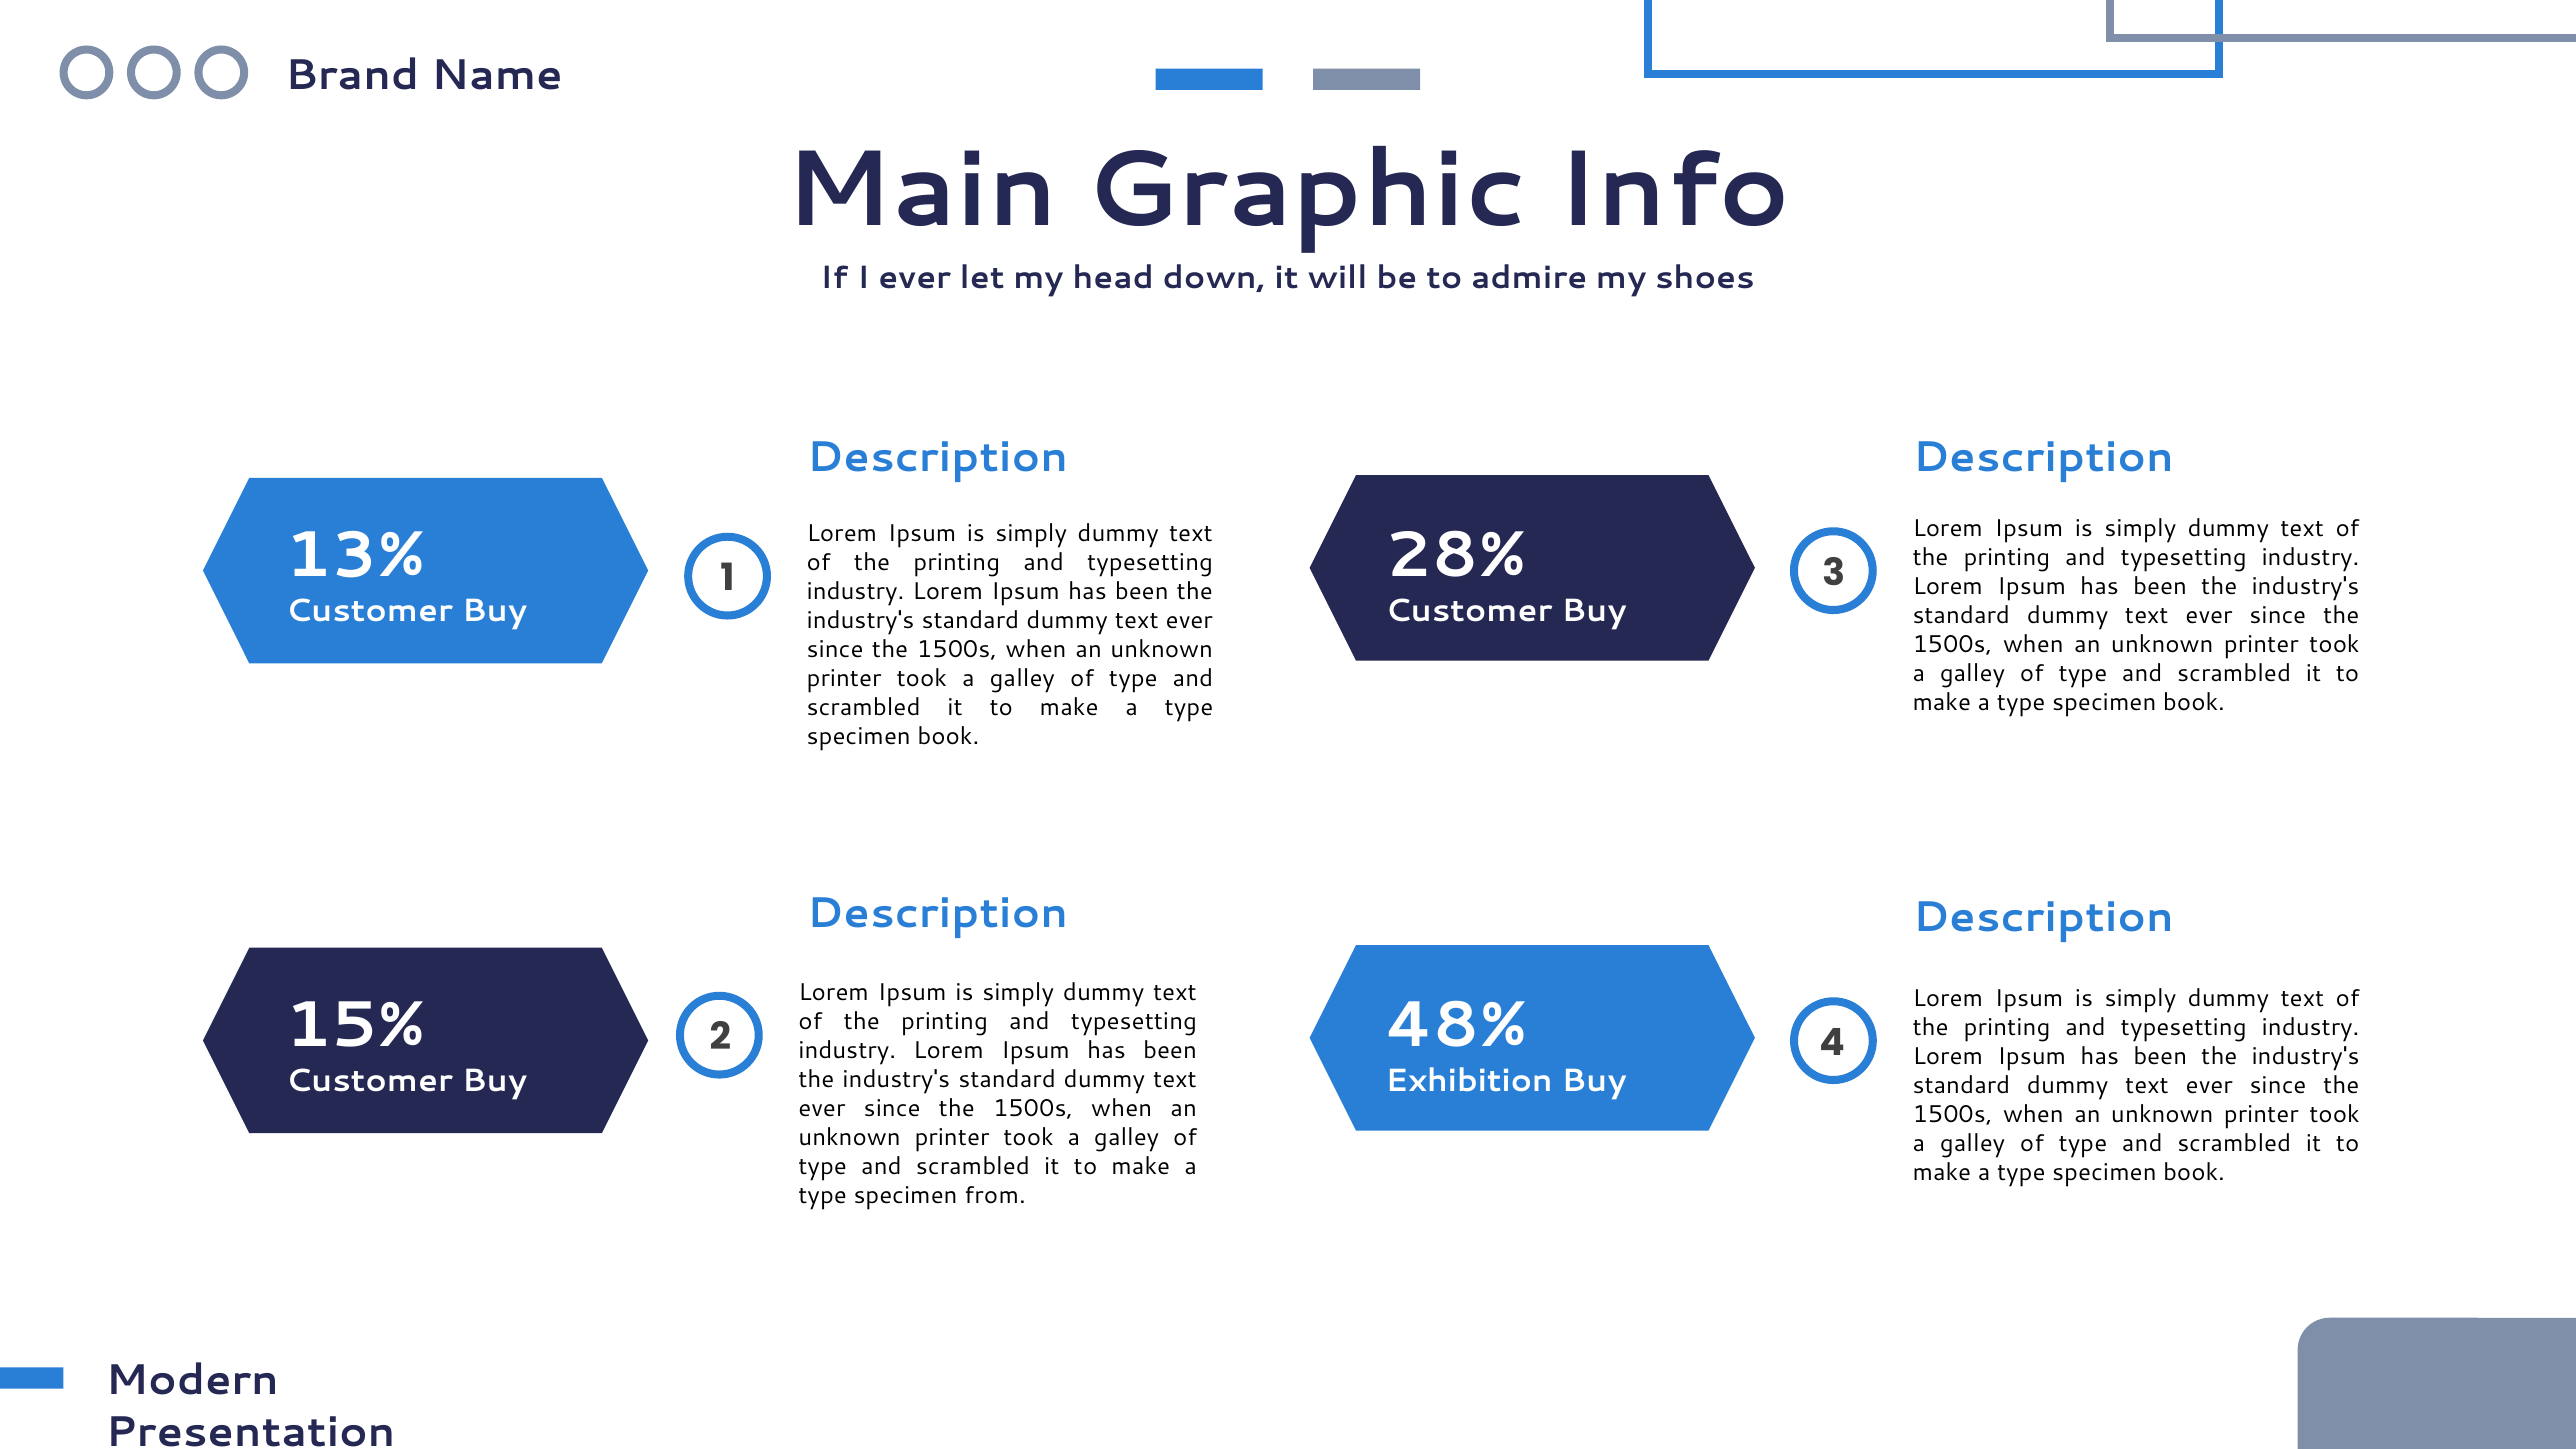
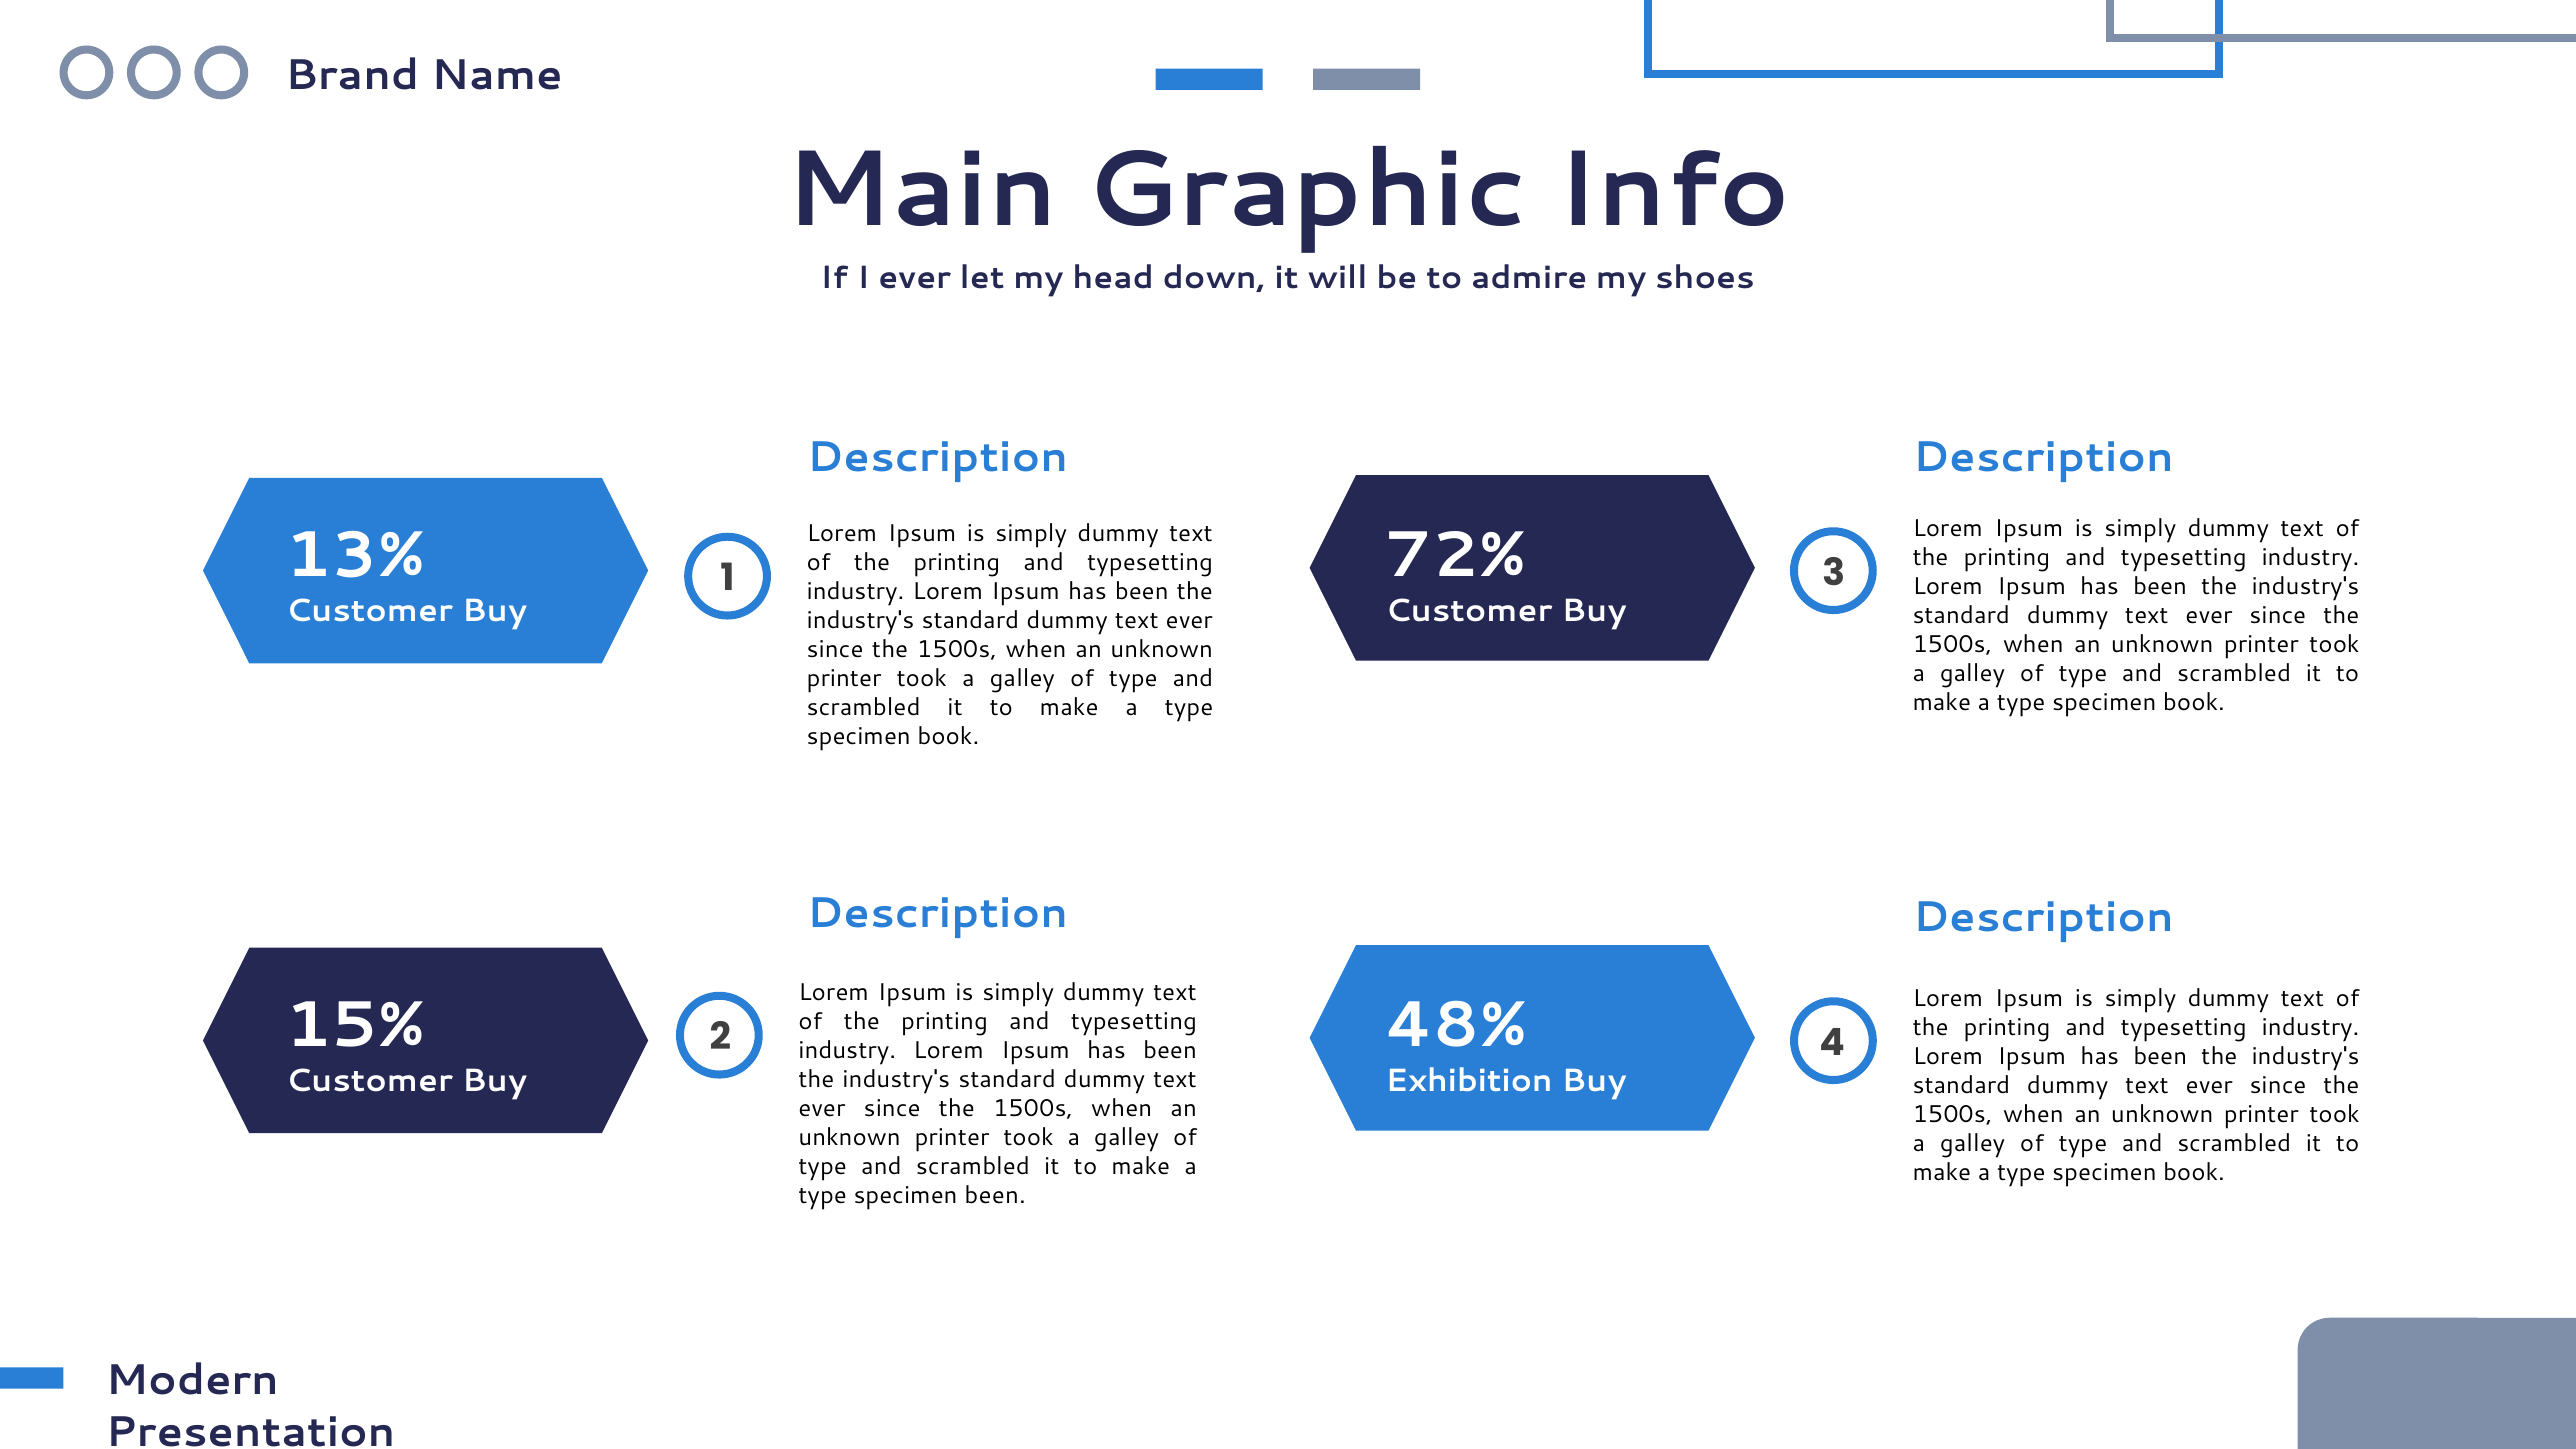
28%: 28% -> 72% (1456, 555)
specimen from: from -> been (995, 1196)
